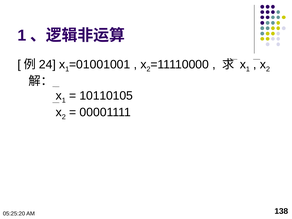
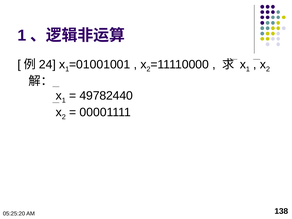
10110105: 10110105 -> 49782440 (106, 96)
